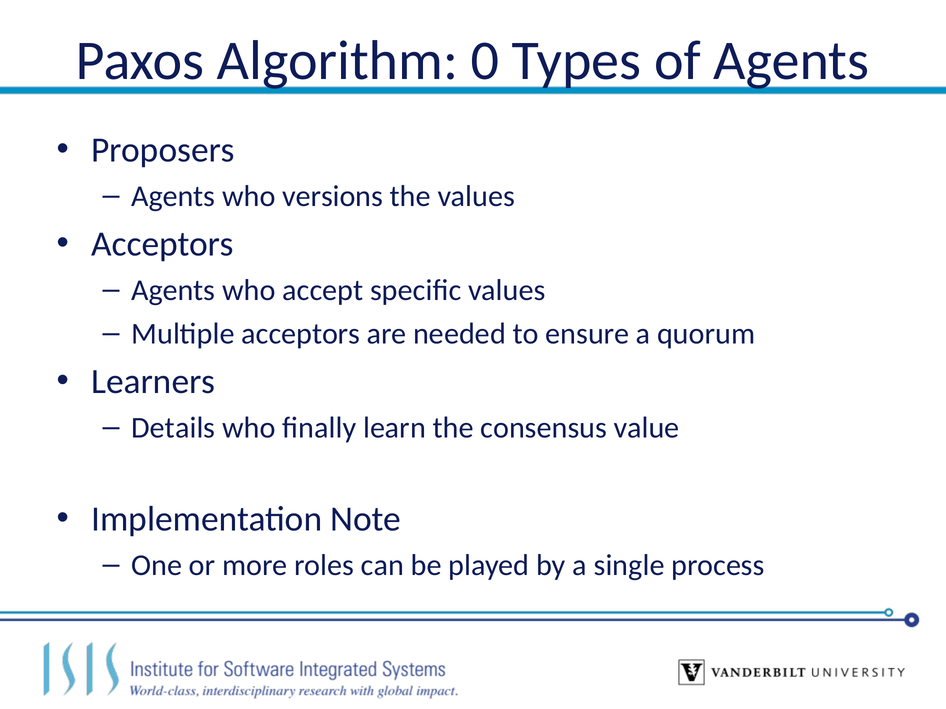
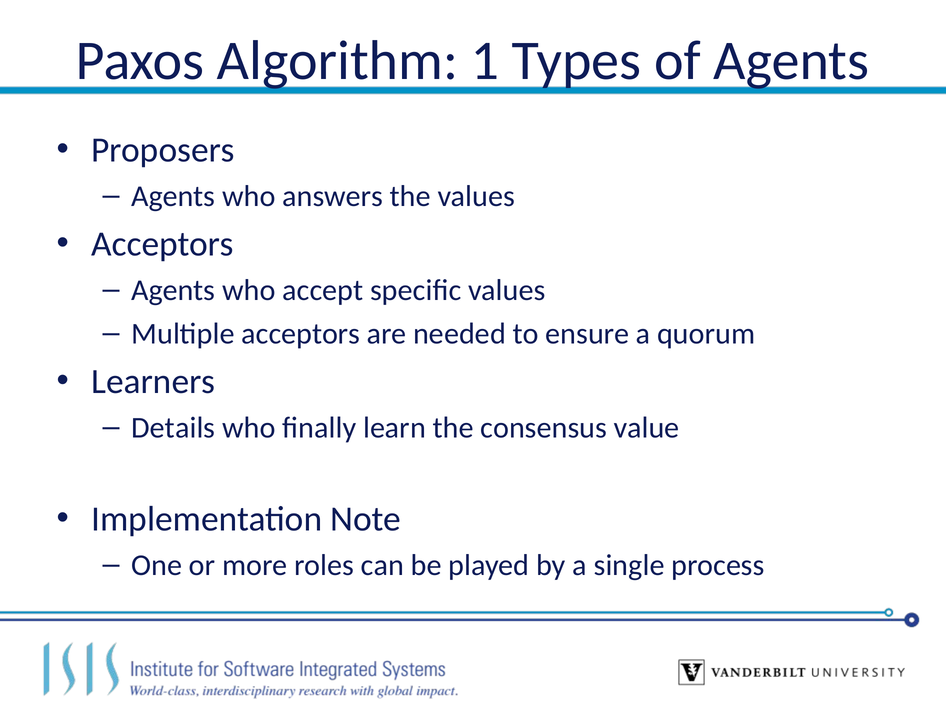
0: 0 -> 1 (485, 61)
versions: versions -> answers (333, 196)
